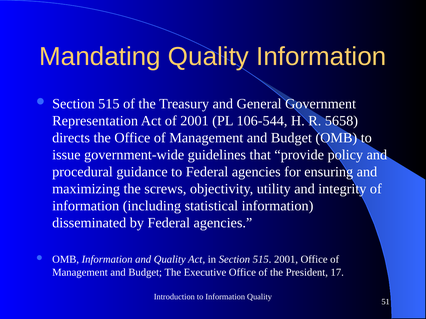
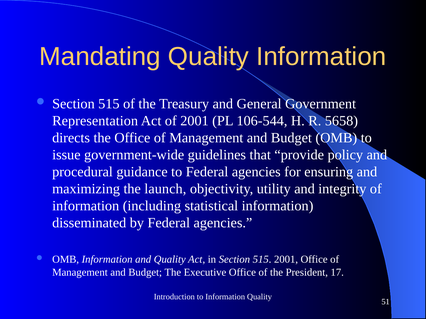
screws: screws -> launch (165, 189)
